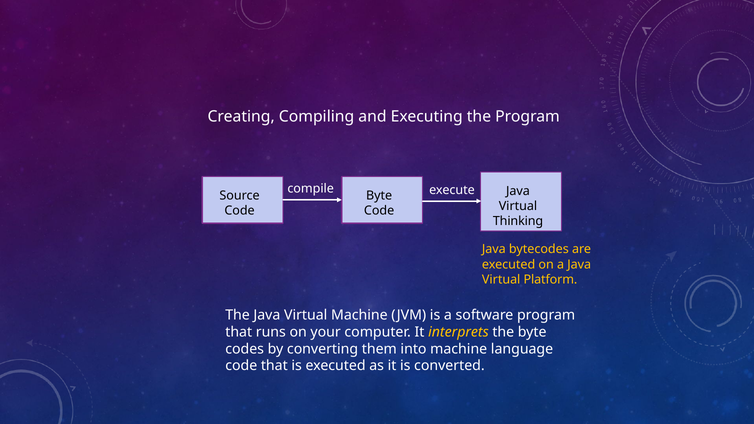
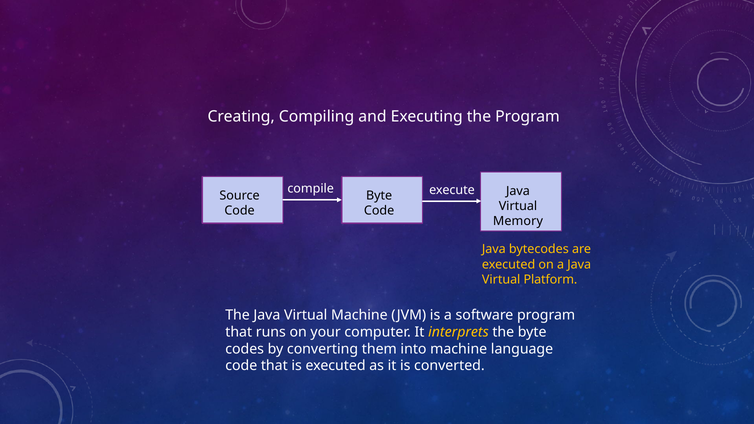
Thinking: Thinking -> Memory (518, 221)
